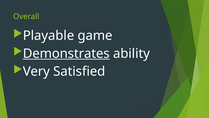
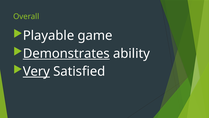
Very underline: none -> present (36, 71)
